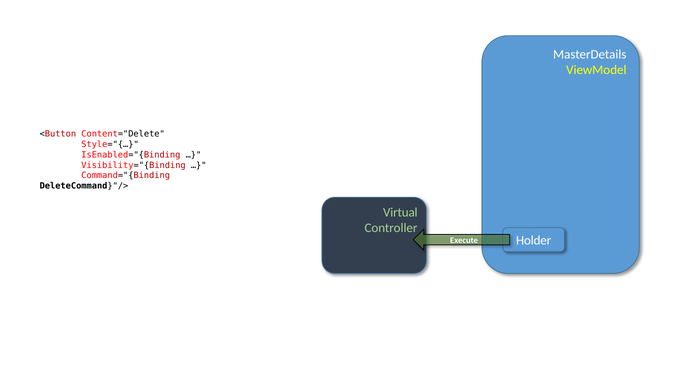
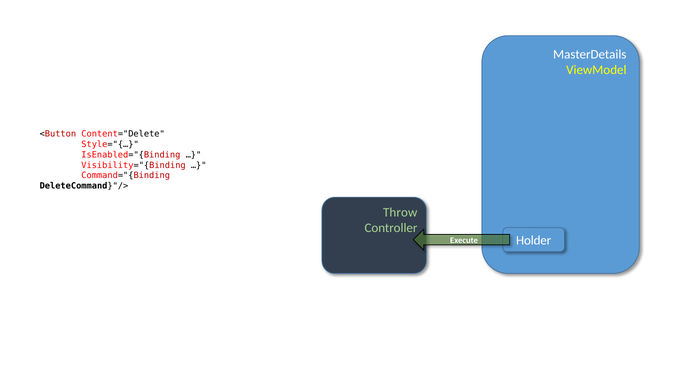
Virtual: Virtual -> Throw (400, 212)
